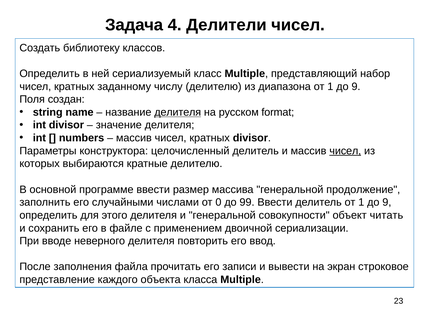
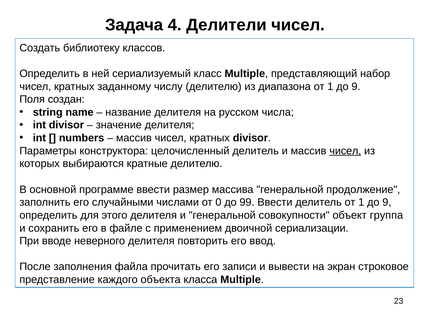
делителя underline: present -> none (178, 112)
format: format -> числа (278, 112)
читать: читать -> группа (386, 215)
